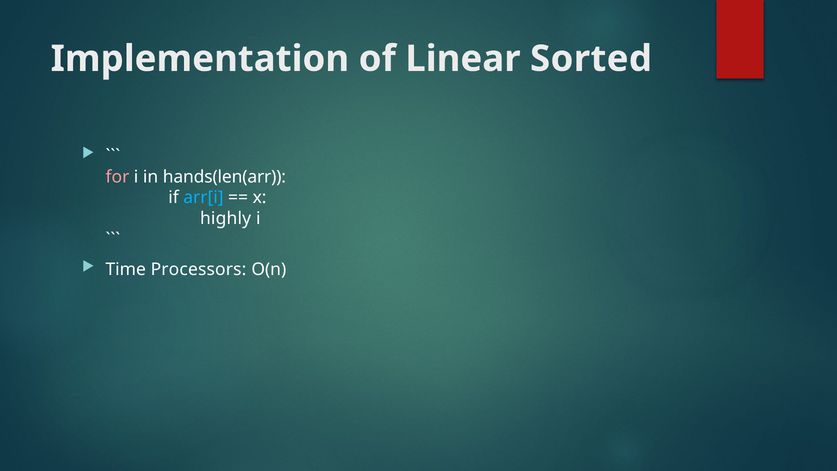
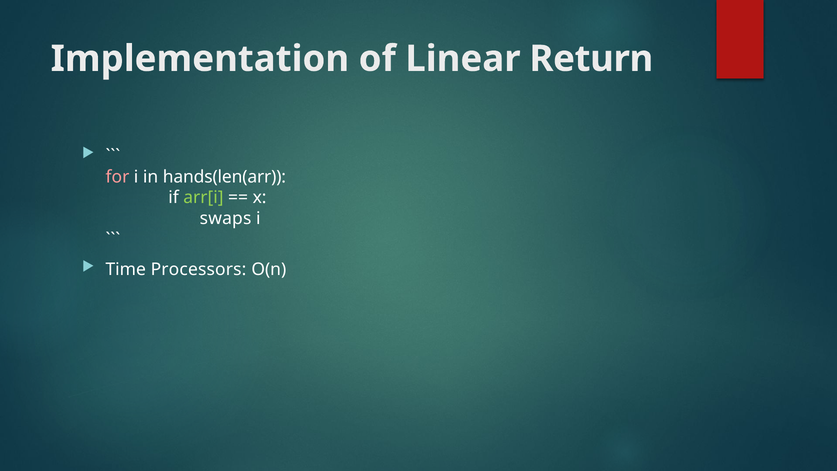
Sorted: Sorted -> Return (591, 59)
arr[i colour: light blue -> light green (203, 198)
highly: highly -> swaps (226, 219)
